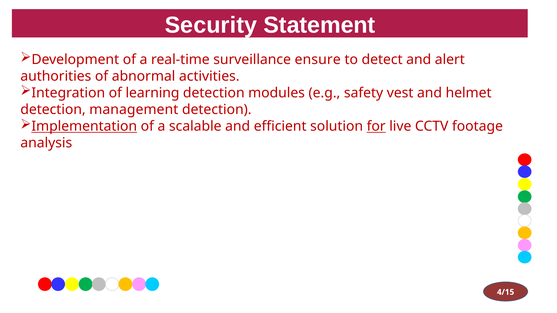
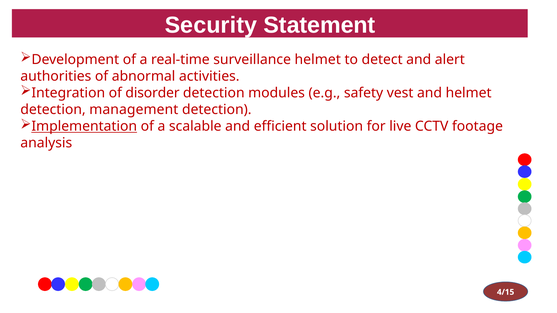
surveillance ensure: ensure -> helmet (318, 60)
learning: learning -> disorder (153, 93)
for underline: present -> none (376, 126)
